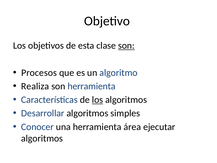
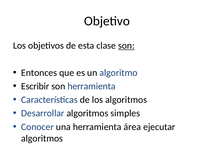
Procesos: Procesos -> Entonces (39, 73)
Realiza: Realiza -> Escribir (35, 86)
los underline: present -> none (98, 100)
